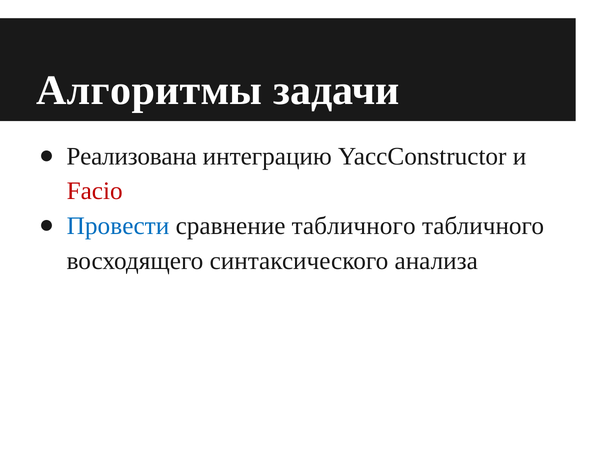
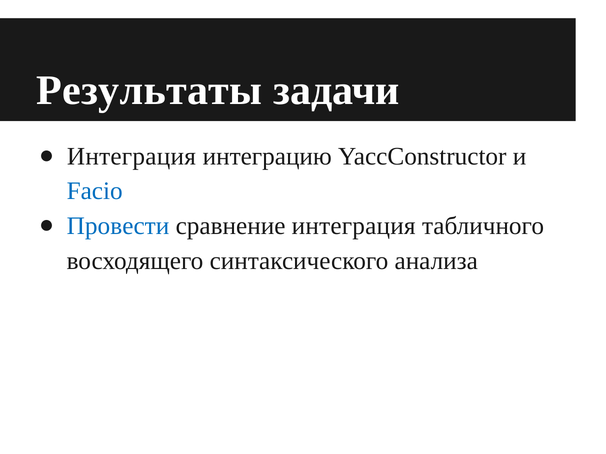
Алгоритмы: Алгоритмы -> Результаты (149, 91)
Реализована: Реализована -> Интеграция (131, 157)
Facio colour: red -> blue (95, 191)
сравнение табличного: табличного -> интеграция (354, 226)
